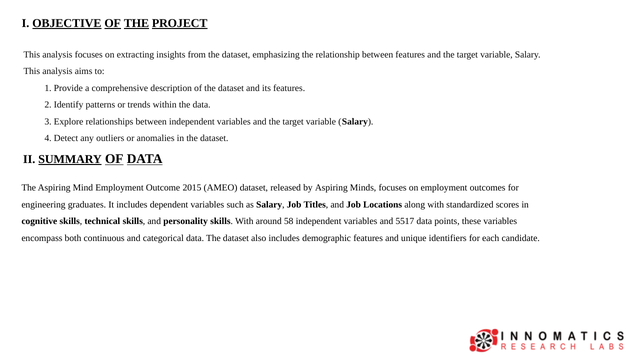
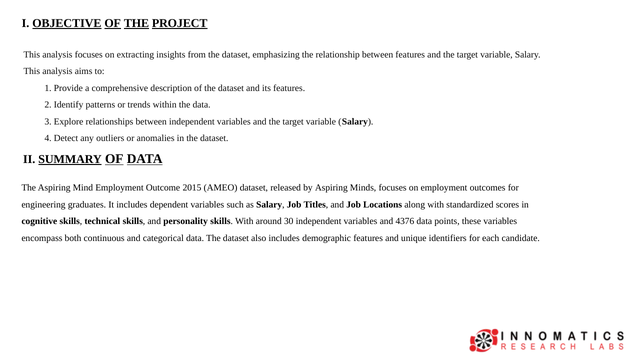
58: 58 -> 30 (289, 222)
5517: 5517 -> 4376 (405, 222)
